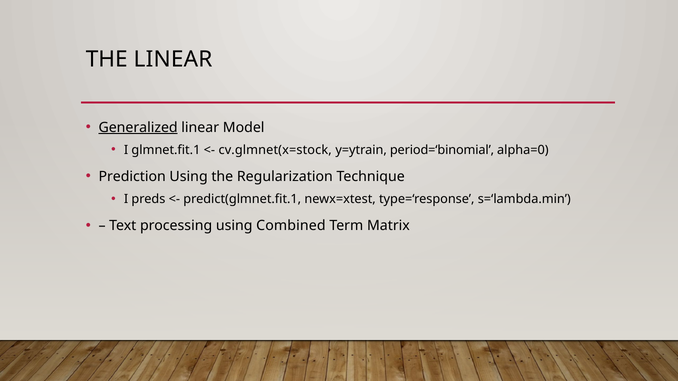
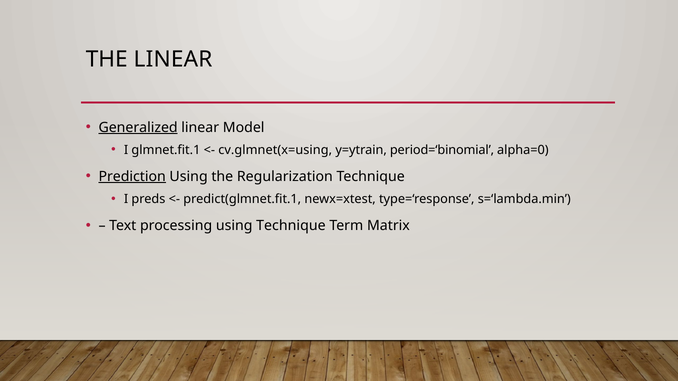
cv.glmnet(x=stock: cv.glmnet(x=stock -> cv.glmnet(x=using (275, 150)
Prediction underline: none -> present (132, 177)
using Combined: Combined -> Technique (291, 226)
